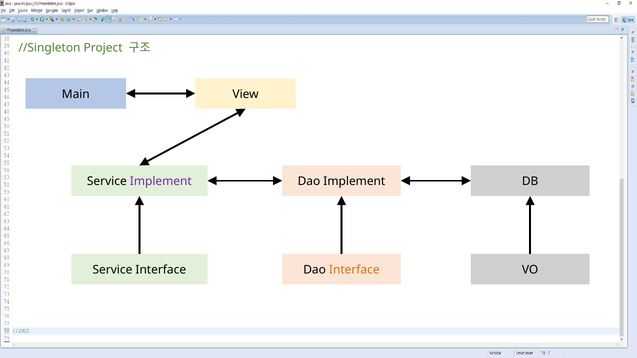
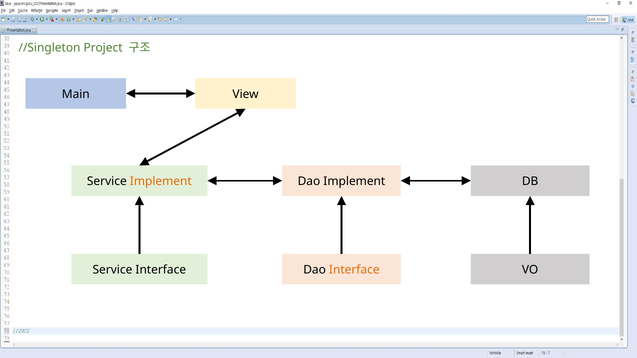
Implement colour: purple -> orange (161, 182)
